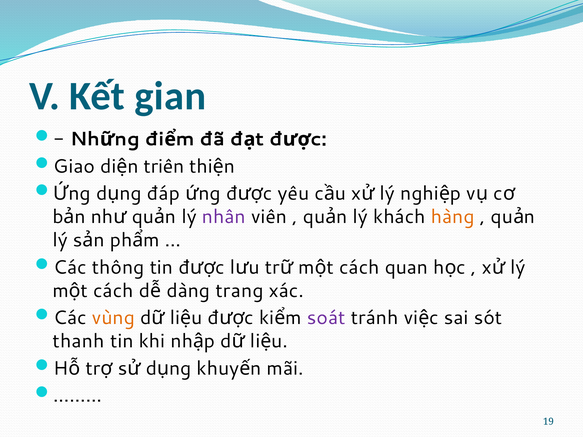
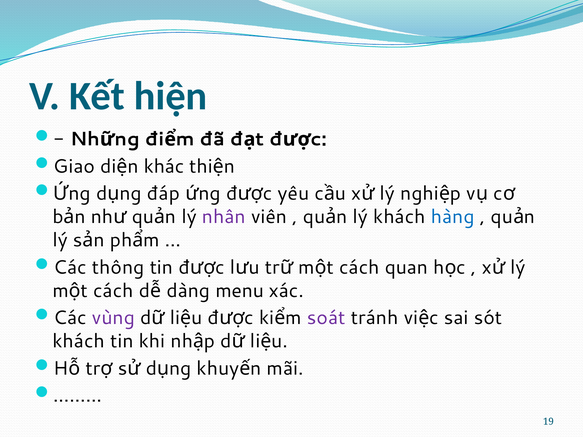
gian: gian -> hiện (171, 96)
triên: triên -> khác (164, 166)
hàng colour: orange -> blue (453, 217)
trang: trang -> menu (240, 291)
vùng colour: orange -> purple (113, 318)
thanh: thanh -> khách (79, 341)
